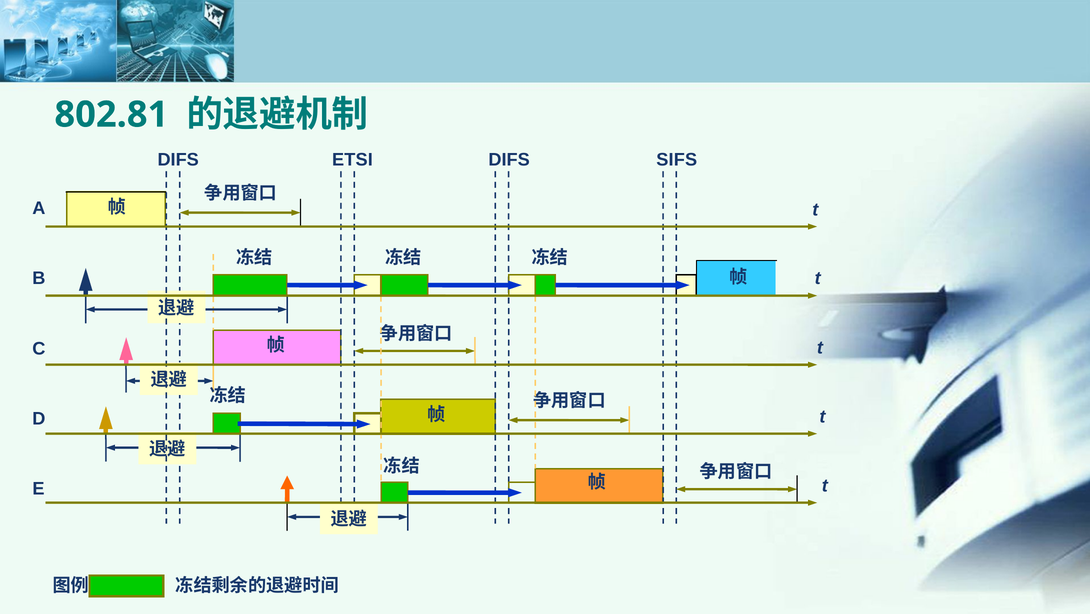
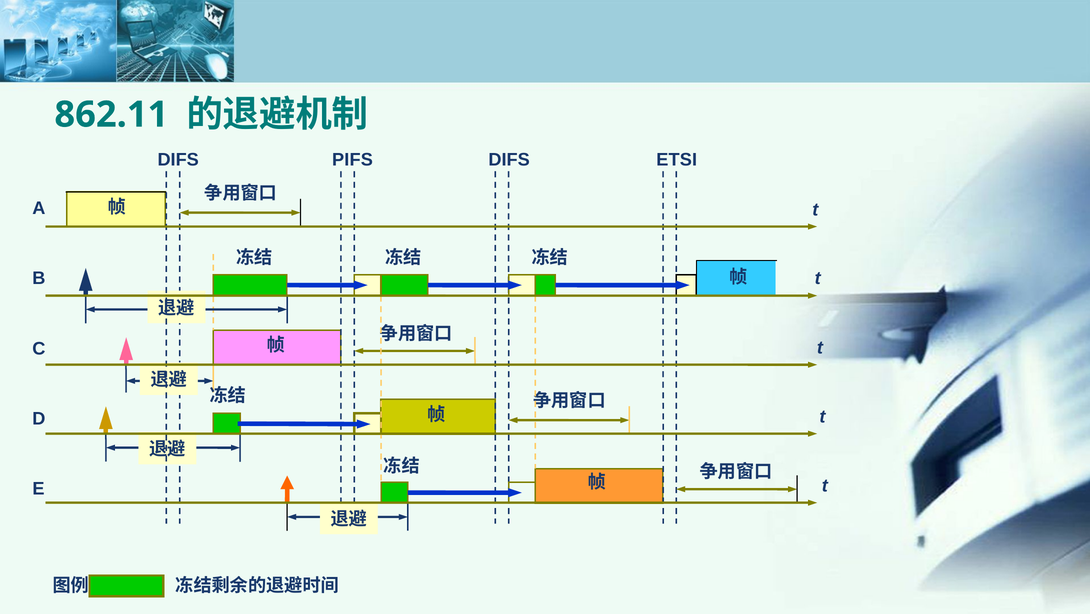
802.81: 802.81 -> 862.11 (111, 115)
ETSI: ETSI -> PIFS (352, 160)
SIFS: SIFS -> ETSI (677, 160)
